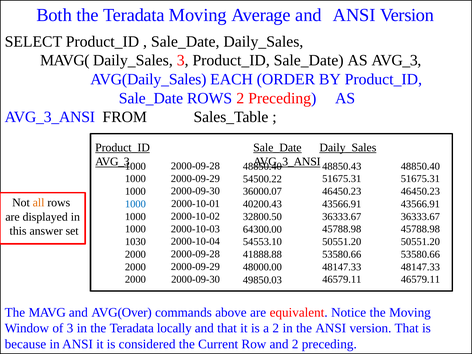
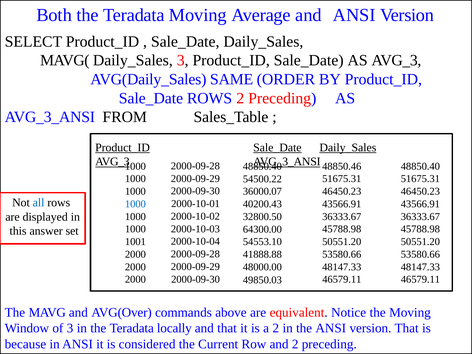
EACH: EACH -> SAME (232, 79)
48850.43: 48850.43 -> 48850.46 (342, 166)
all colour: orange -> blue (39, 203)
1030: 1030 -> 1001 (135, 242)
